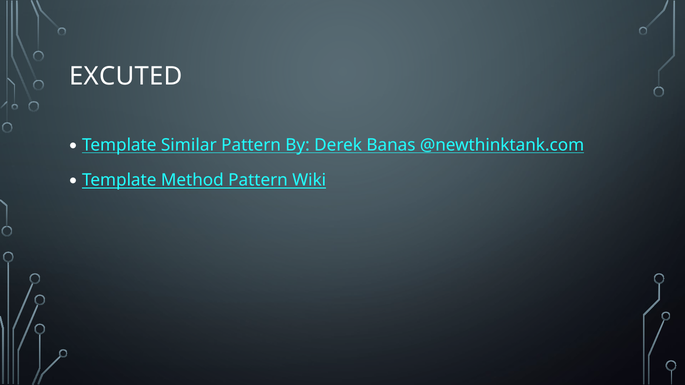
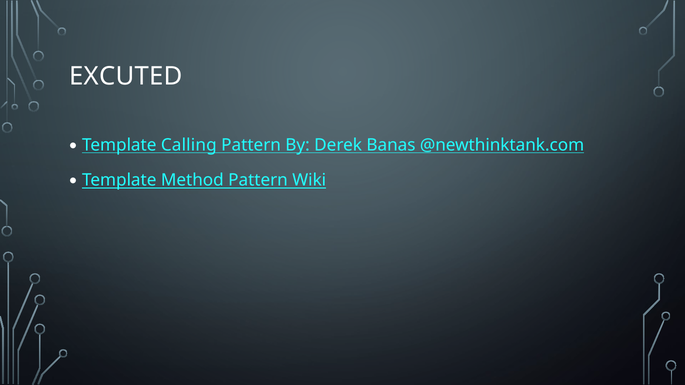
Similar: Similar -> Calling (189, 145)
